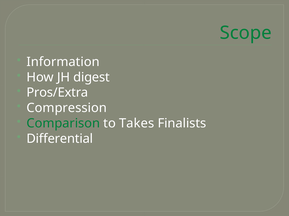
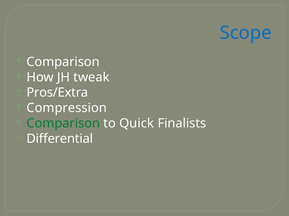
Scope colour: green -> blue (246, 33)
Information: Information -> Comparison (63, 62)
digest: digest -> tweak (91, 77)
Takes: Takes -> Quick (137, 124)
